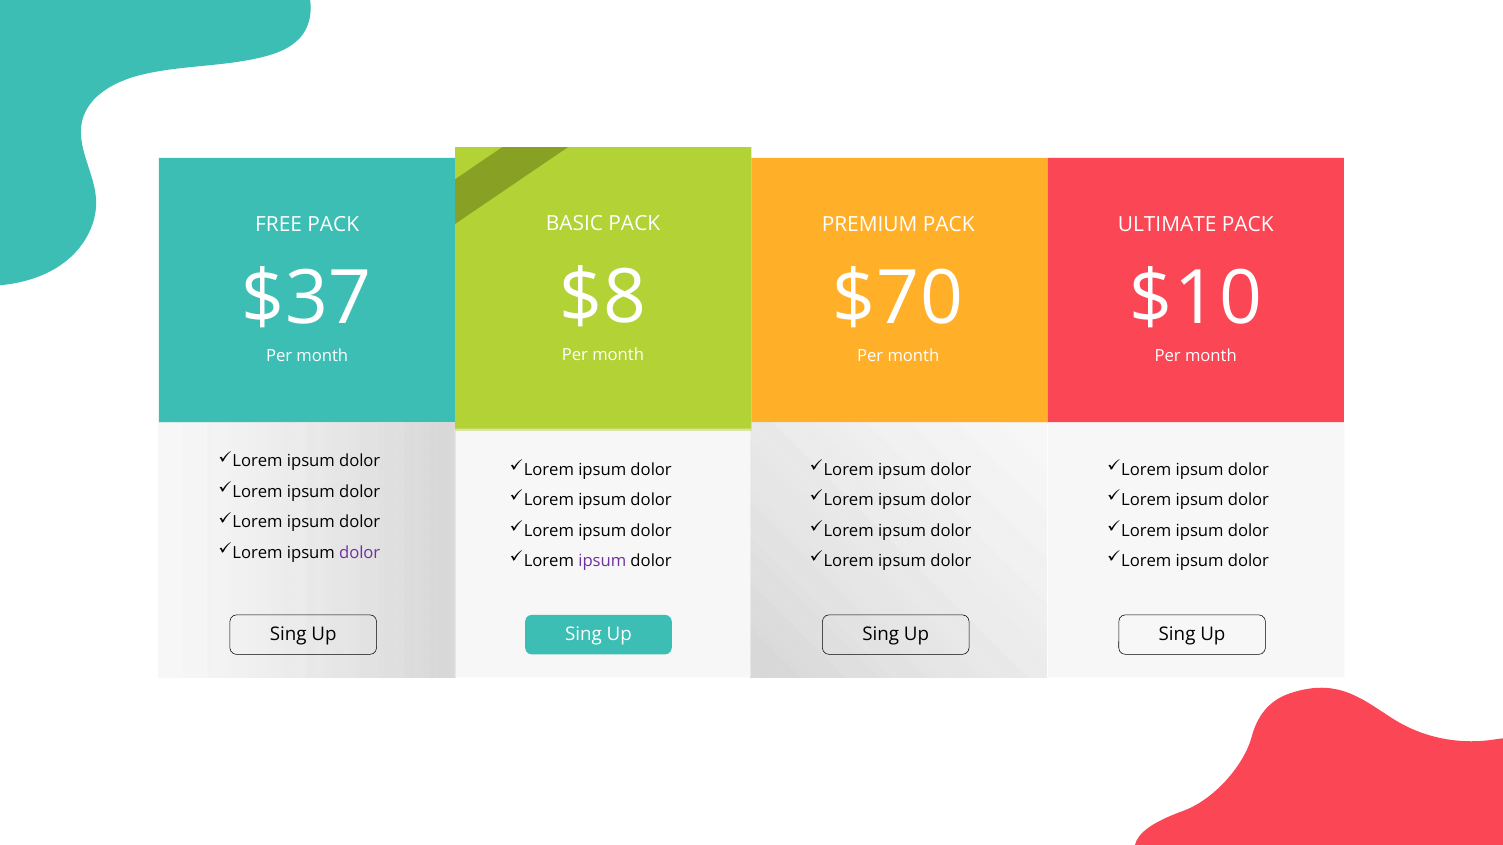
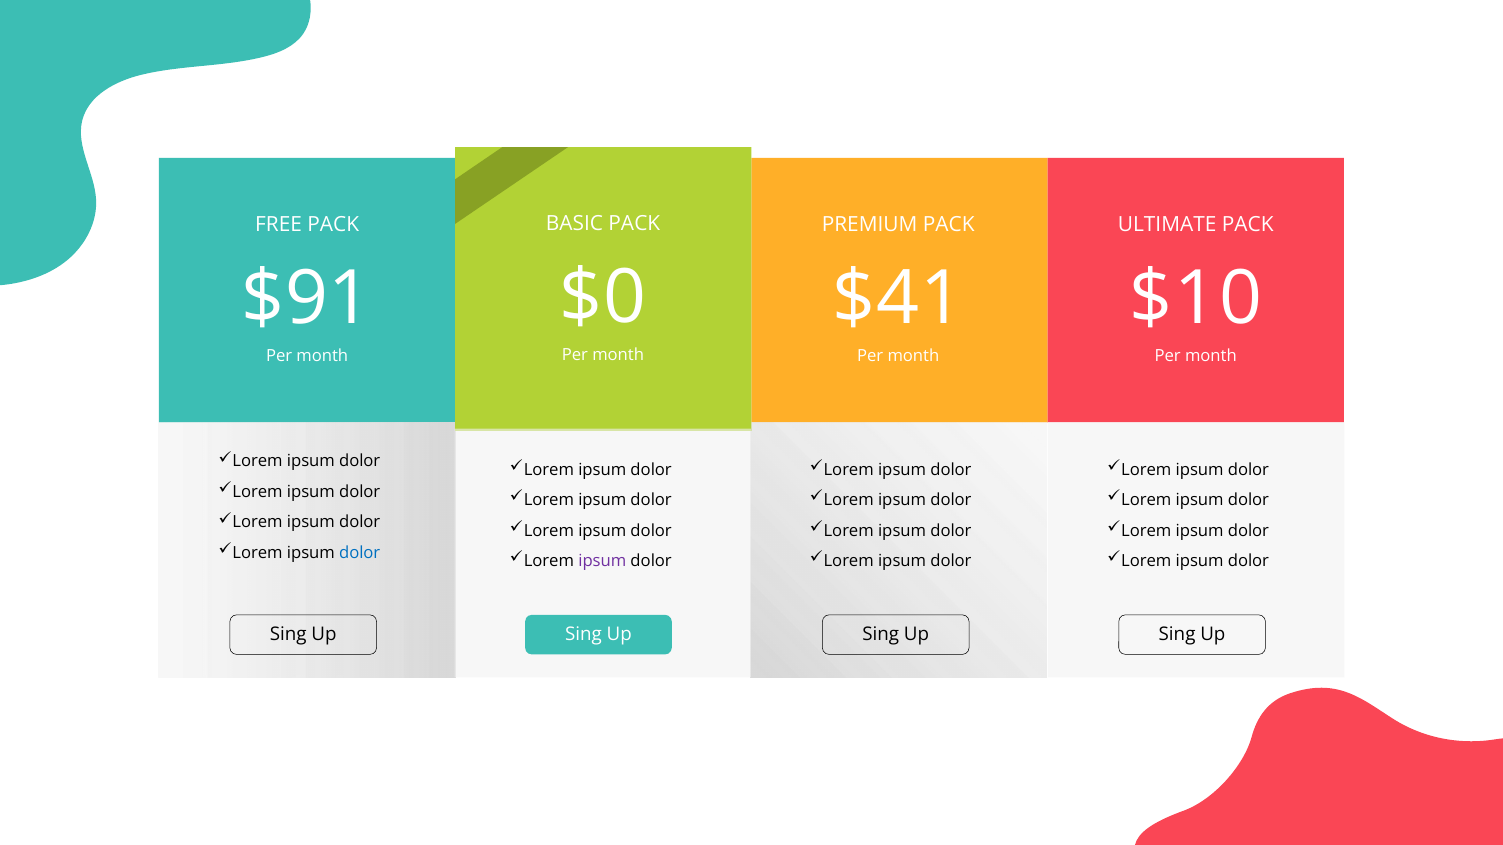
$8: $8 -> $0 (603, 298)
$37: $37 -> $91 (307, 299)
$70: $70 -> $41 (898, 299)
dolor colour: purple -> blue (360, 553)
